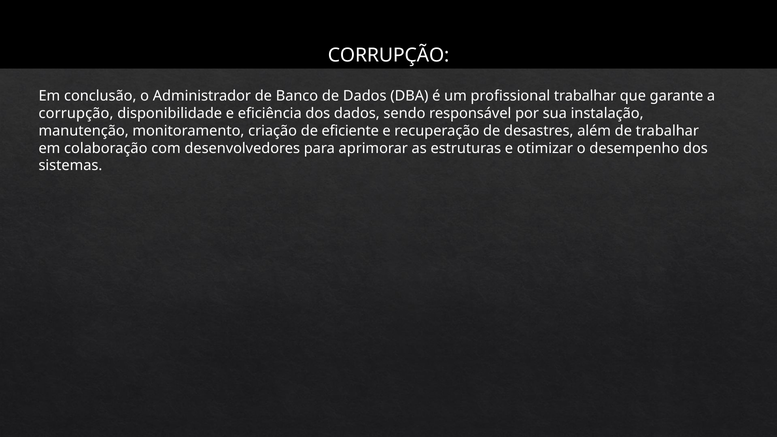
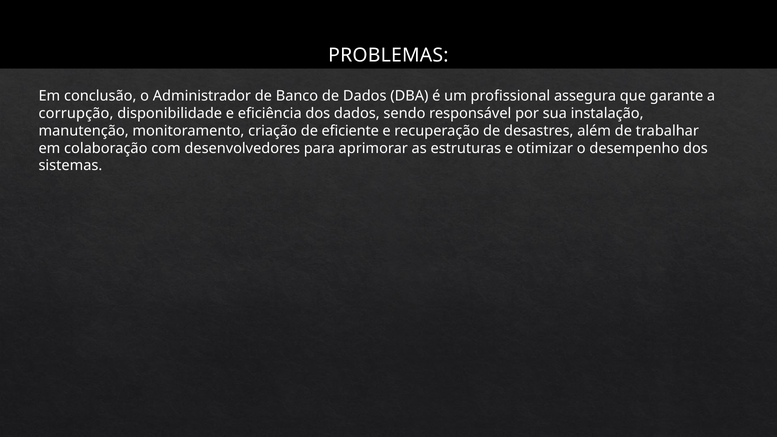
CORRUPÇÃO: CORRUPÇÃO -> PROBLEMAS (388, 55)
profissional trabalhar: trabalhar -> assegura (585, 96)
